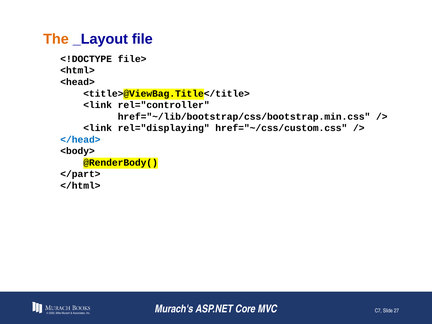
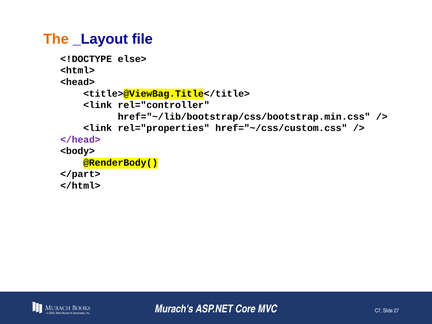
file>: file> -> else> (132, 59)
rel="displaying: rel="displaying -> rel="properties (164, 128)
</head> colour: blue -> purple (80, 140)
